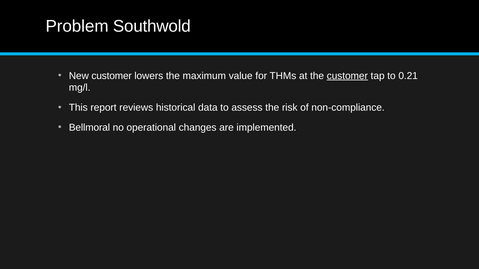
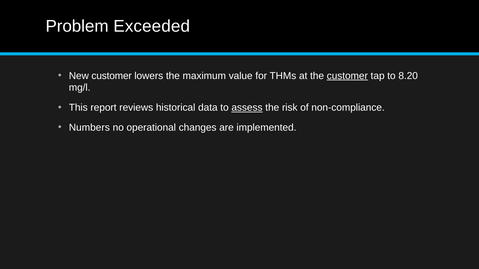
Southwold: Southwold -> Exceeded (152, 26)
0.21: 0.21 -> 8.20 (408, 76)
assess underline: none -> present (247, 108)
Bellmoral: Bellmoral -> Numbers (89, 128)
